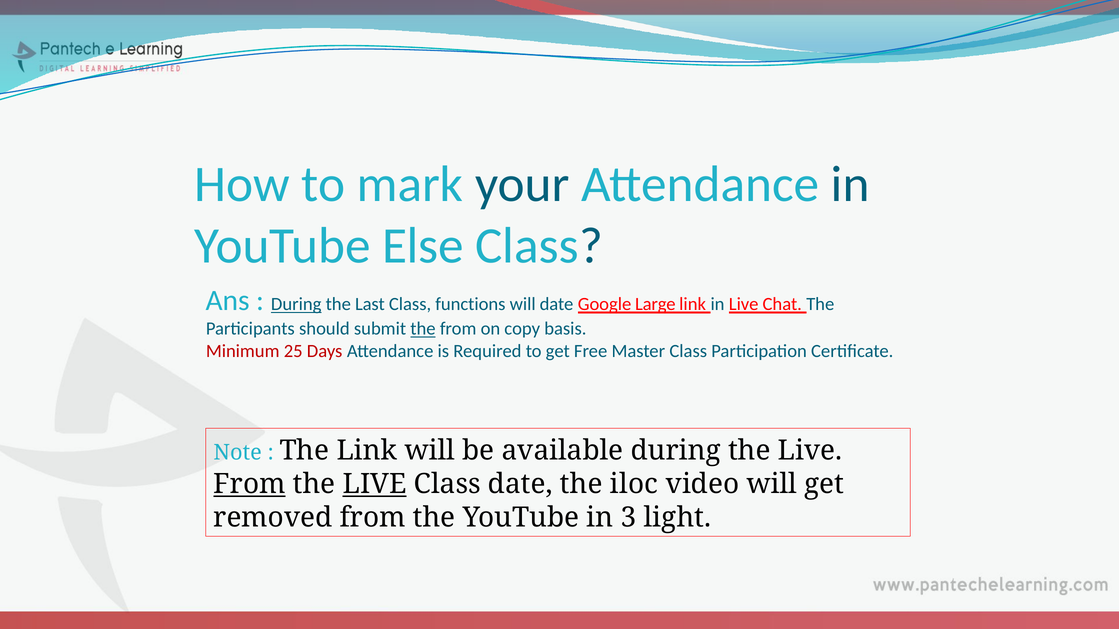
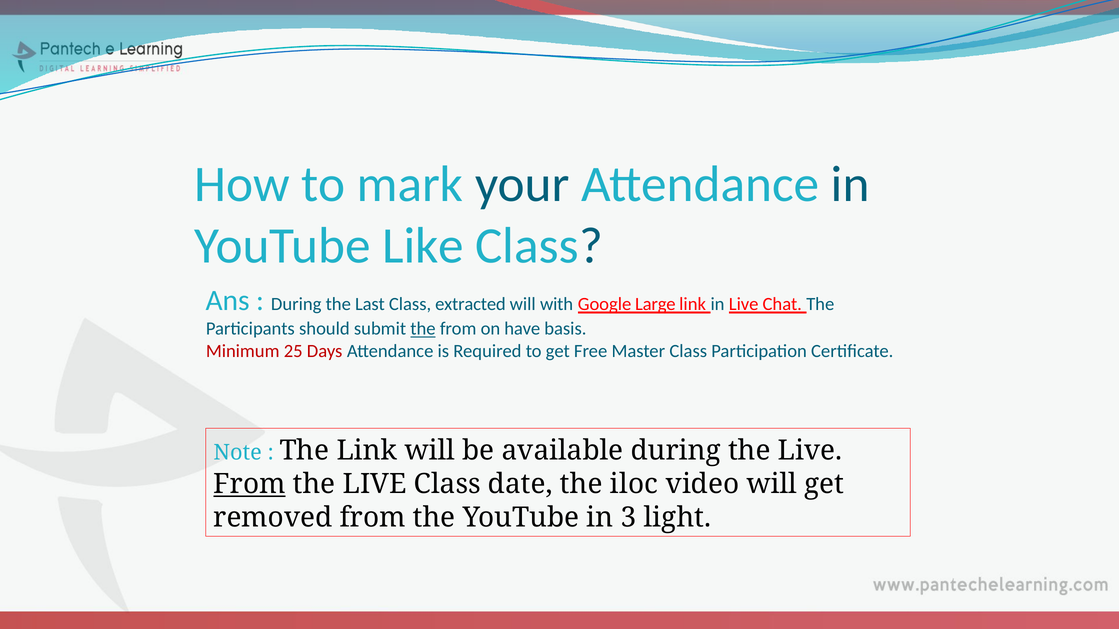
Else: Else -> Like (423, 246)
During underline: present -> none (296, 305)
functions: functions -> extracted (470, 305)
will date: date -> with (557, 305)
copy: copy -> have (522, 329)
LIVE underline: present -> none (375, 485)
